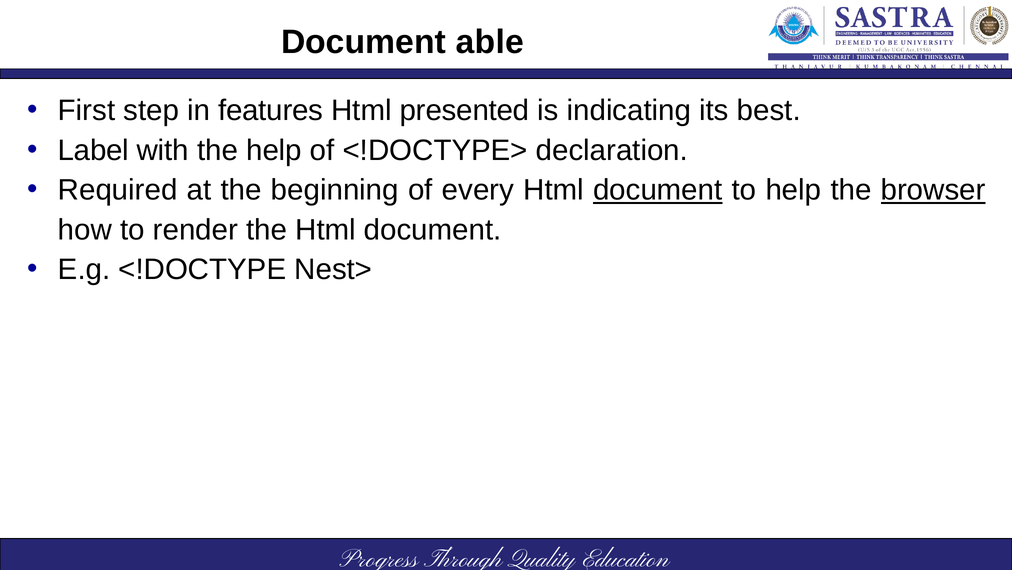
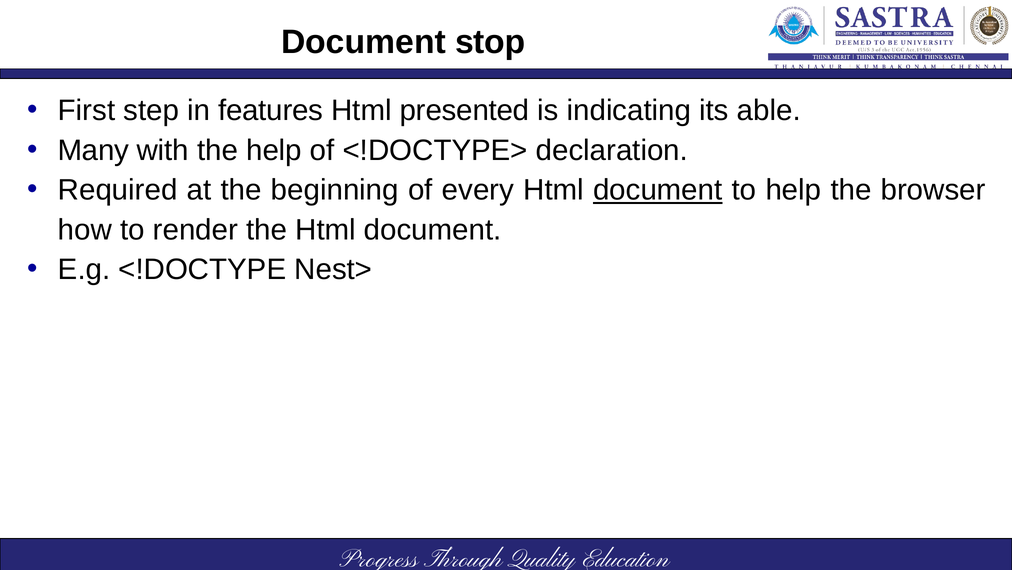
able: able -> stop (490, 42)
best: best -> able (769, 111)
Label: Label -> Many (93, 150)
browser underline: present -> none (933, 190)
